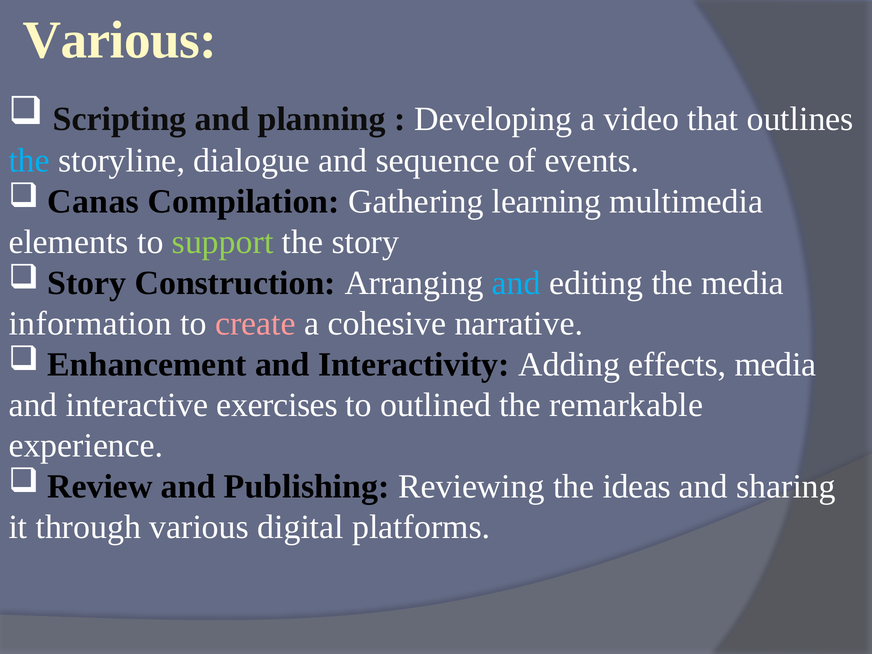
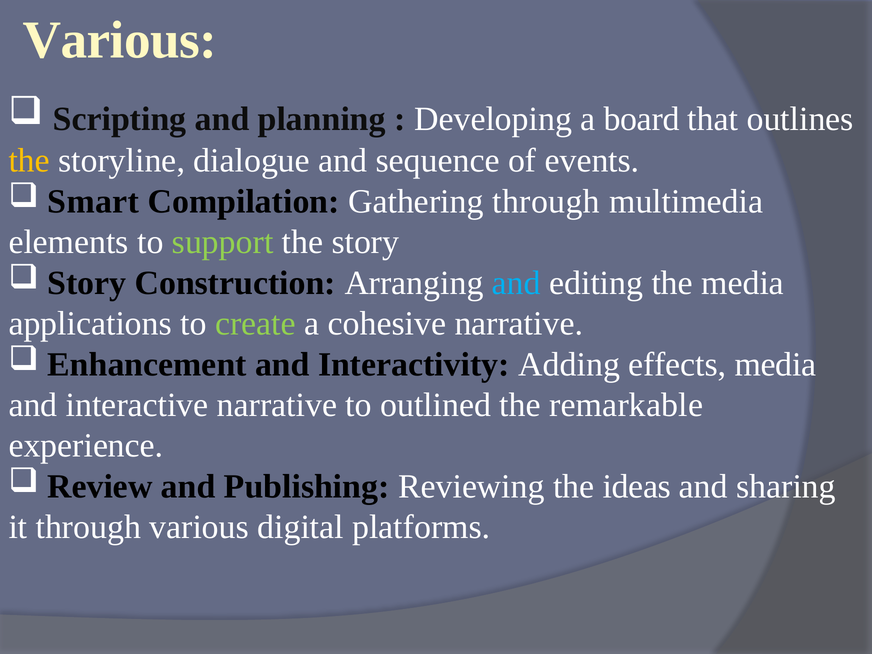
video: video -> board (642, 119)
the colour: light blue -> yellow (29, 161)
Canas: Canas -> Smart (93, 201)
Gathering learning: learning -> through (546, 201)
information: information -> applications (90, 324)
create colour: pink -> light green (256, 324)
interactive exercises: exercises -> narrative (277, 405)
